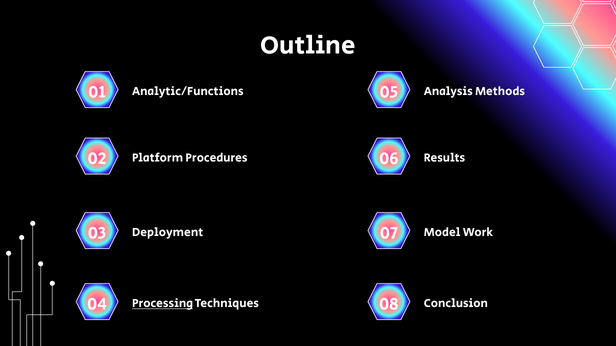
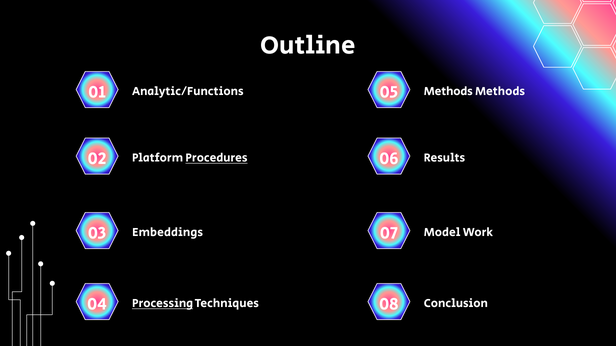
Analysis: Analysis -> Methods (448, 92)
Procedures underline: none -> present (217, 158)
Deployment: Deployment -> Embeddings (168, 233)
